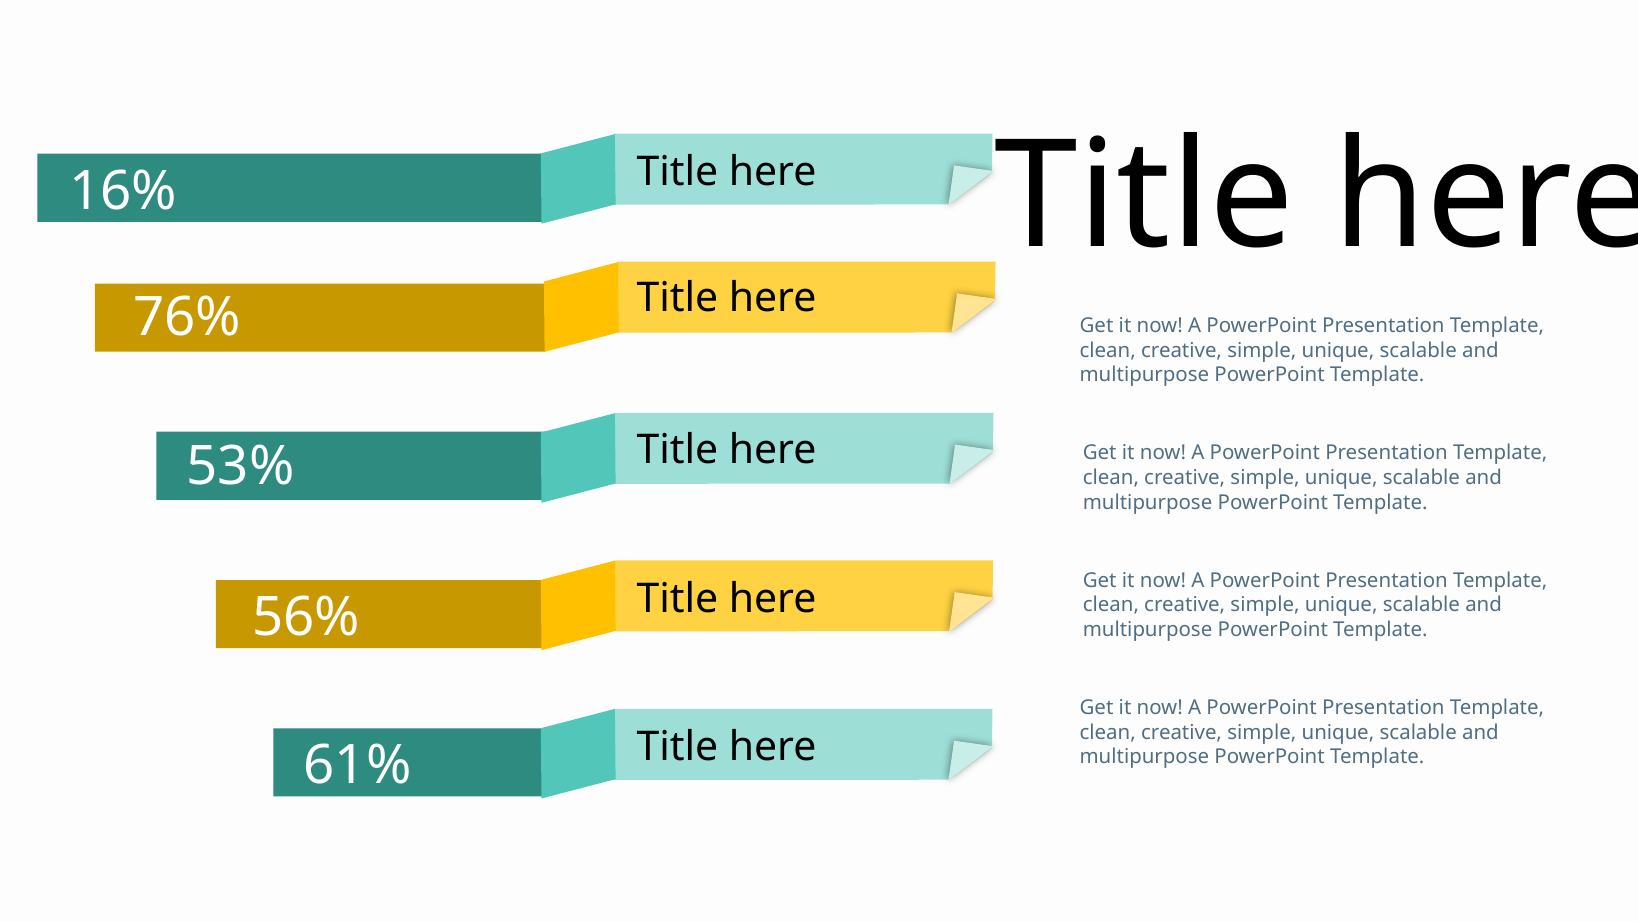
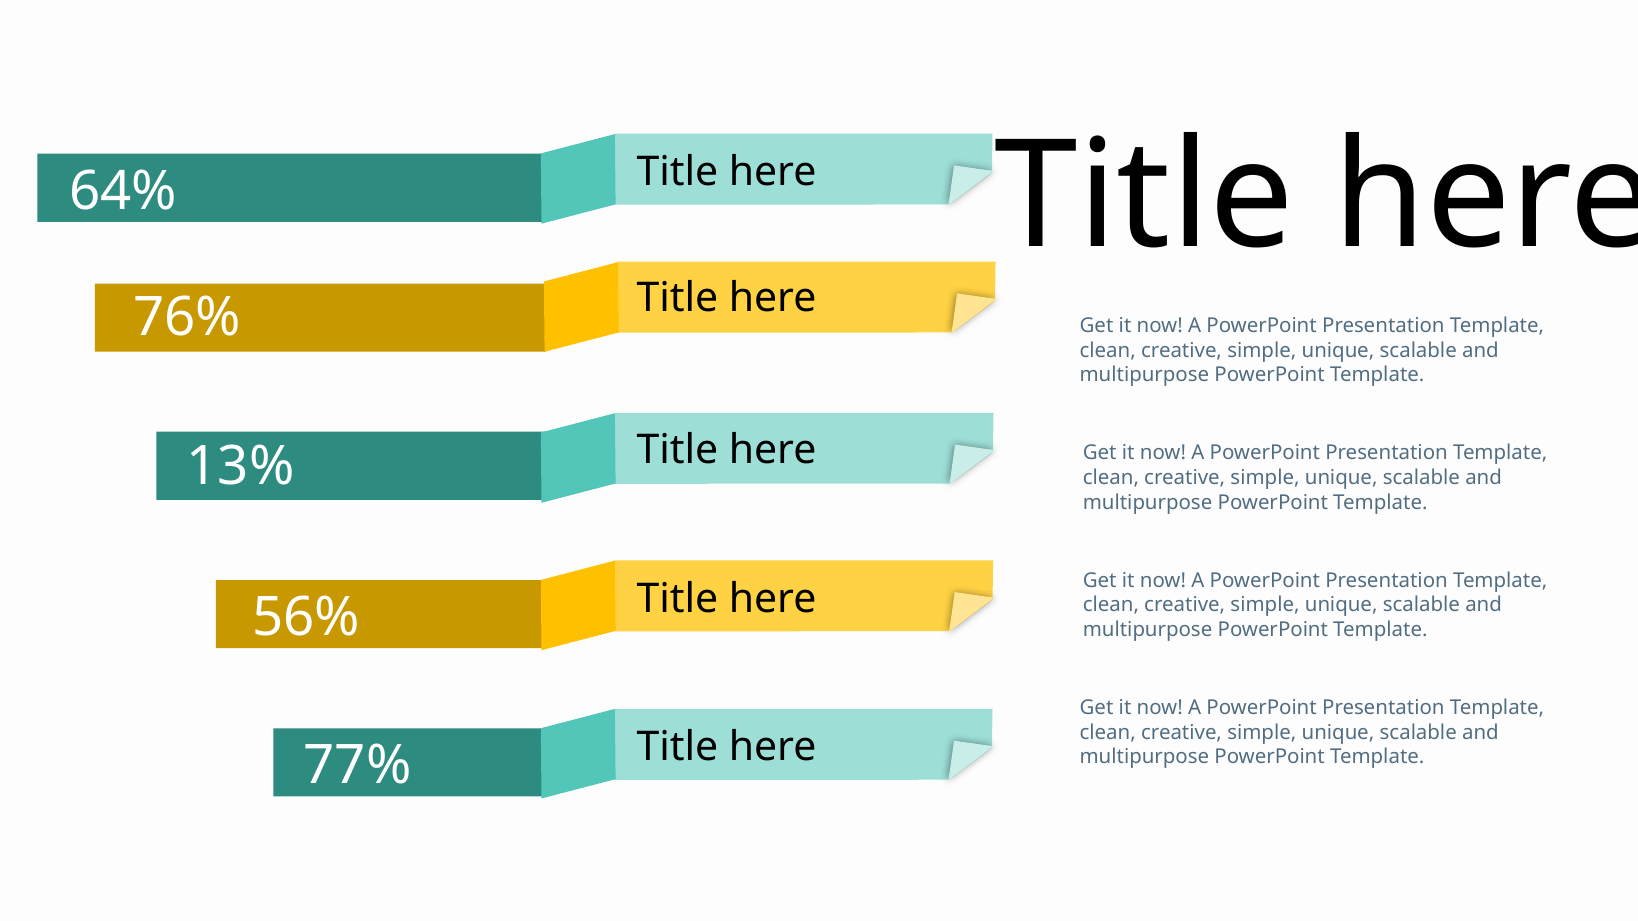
16%: 16% -> 64% (123, 191)
53%: 53% -> 13% (241, 467)
61%: 61% -> 77% (357, 766)
